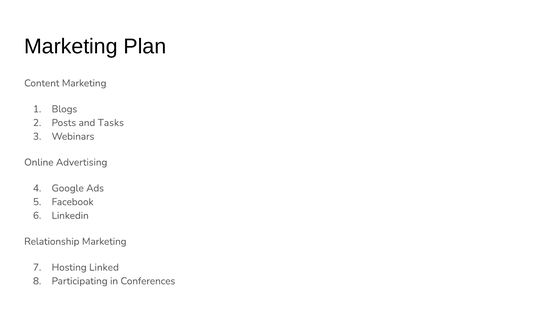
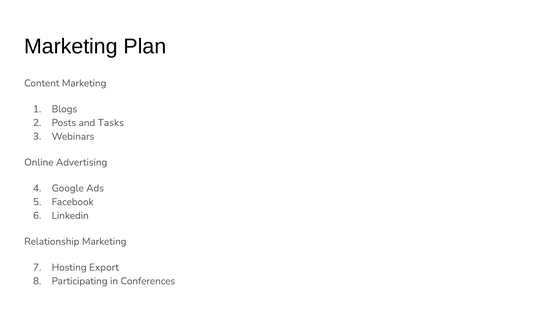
Linked: Linked -> Export (104, 267)
